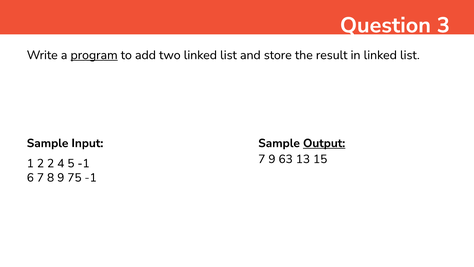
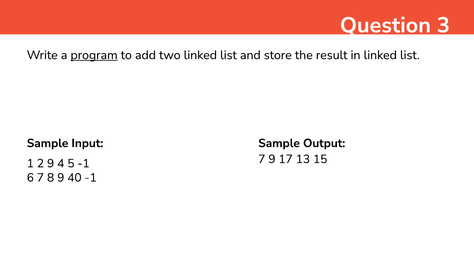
Output underline: present -> none (324, 143)
63: 63 -> 17 (286, 159)
2 2: 2 -> 9 (51, 163)
75: 75 -> 40 (74, 177)
